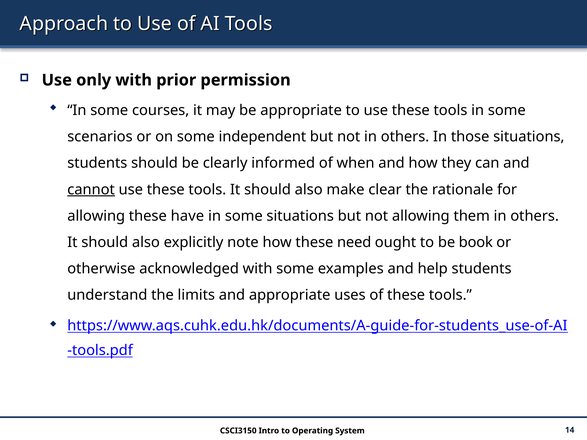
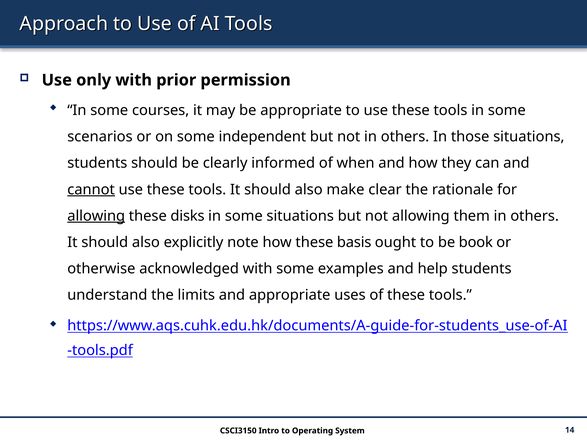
allowing underline: none -> present (96, 216)
have: have -> disks (188, 216)
need: need -> basis (354, 242)
